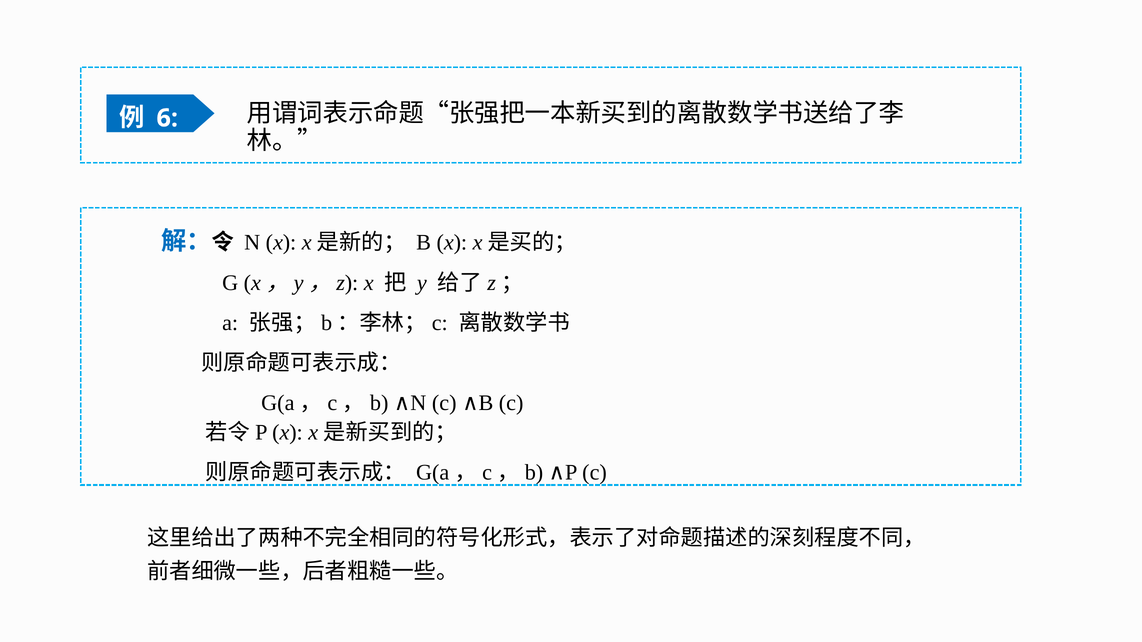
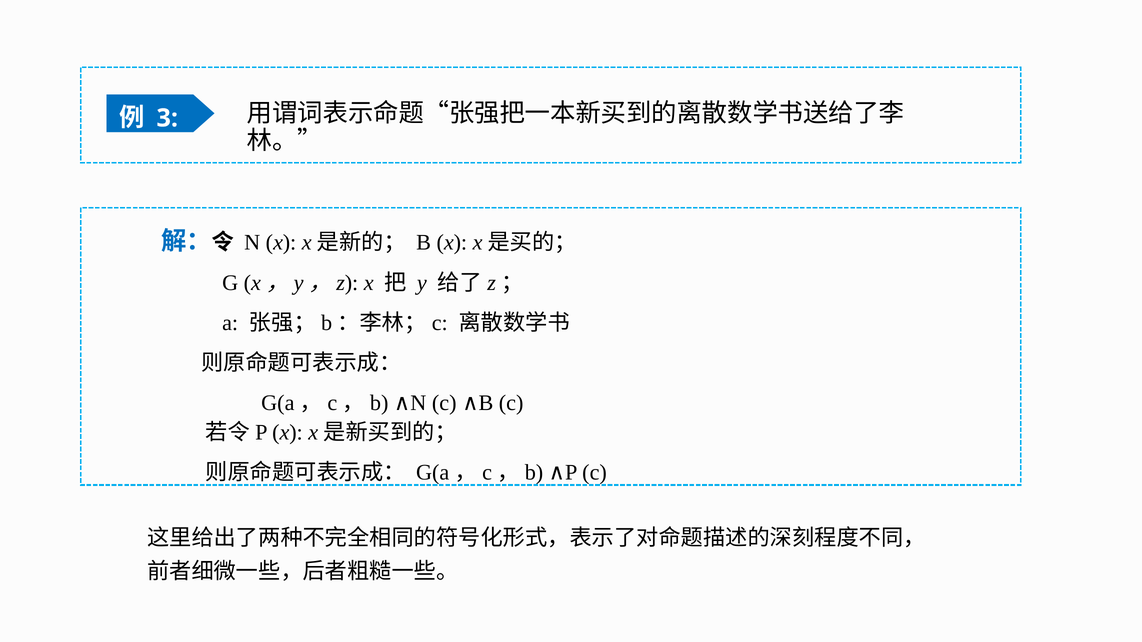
6: 6 -> 3 (167, 118)
